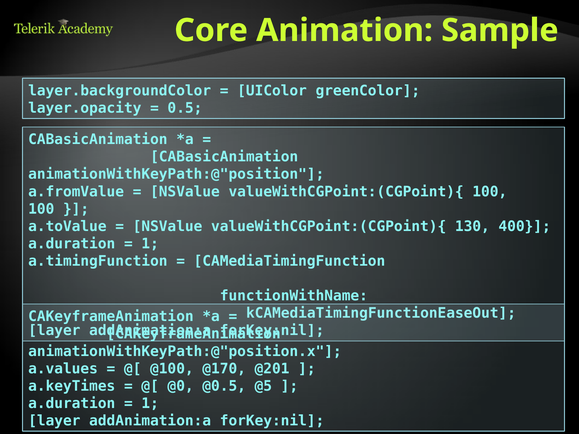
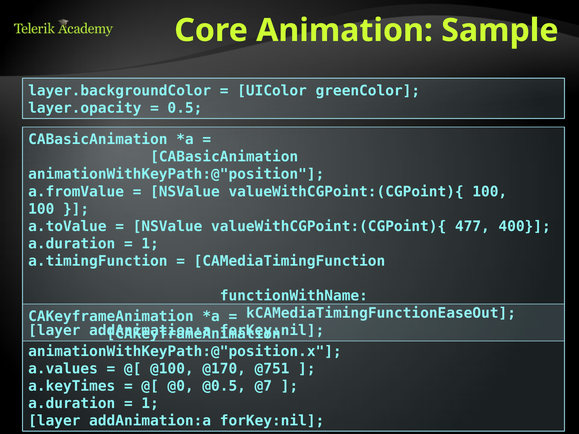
130: 130 -> 477 (472, 226)
@201: @201 -> @751 (272, 369)
@5: @5 -> @7 (263, 386)
